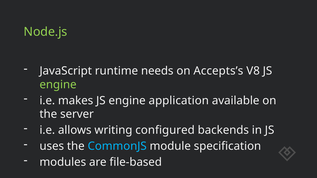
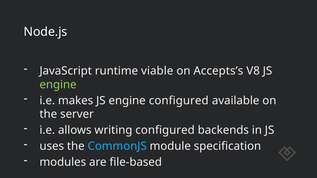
Node.js colour: light green -> white (45, 32)
needs: needs -> viable (157, 71)
engine application: application -> configured (179, 101)
